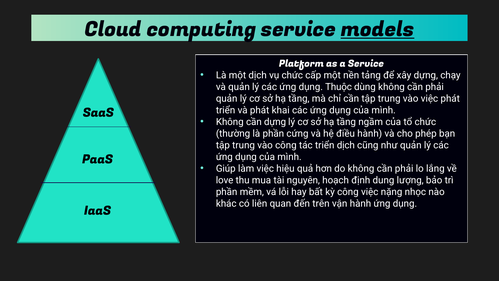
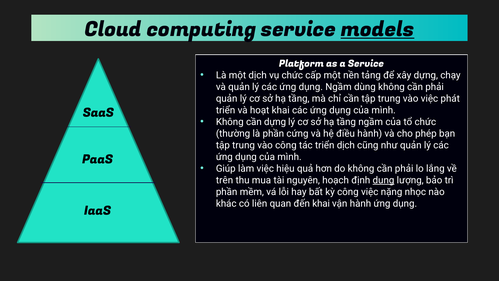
dụng Thuộc: Thuộc -> Ngầm (338, 87)
và phát: phát -> hoạt (260, 110)
love: love -> trên (225, 180)
dung underline: none -> present (383, 180)
đến trên: trên -> khai (321, 203)
